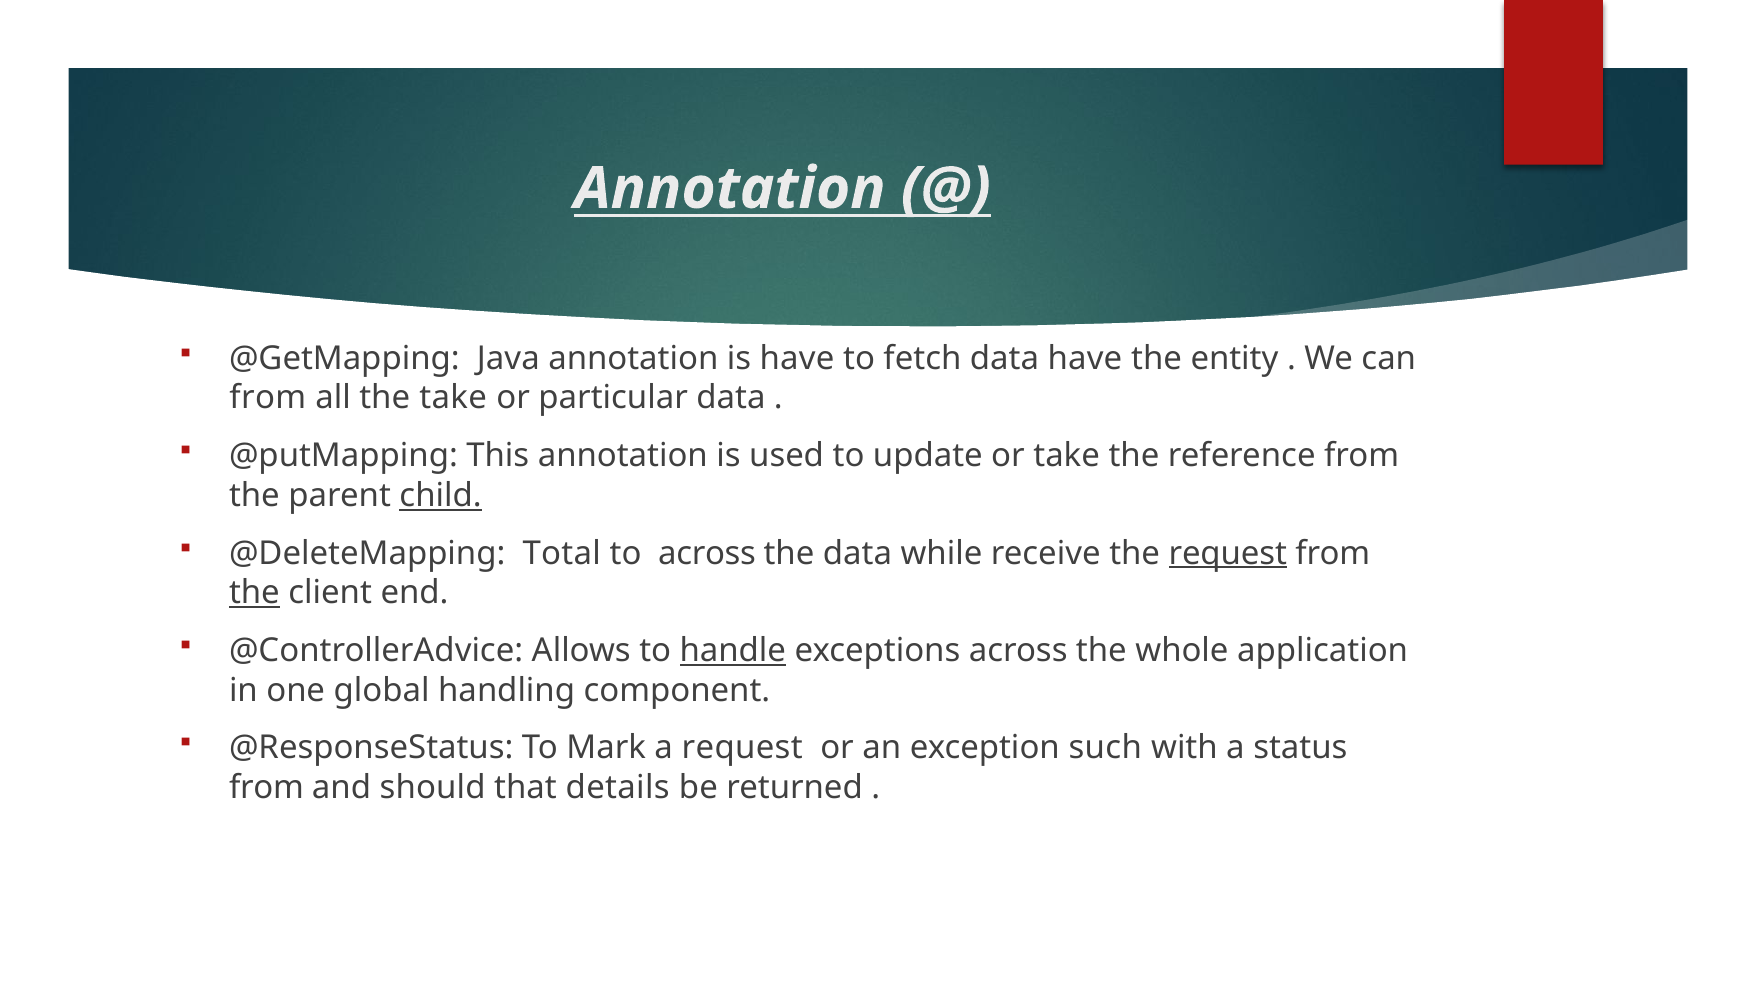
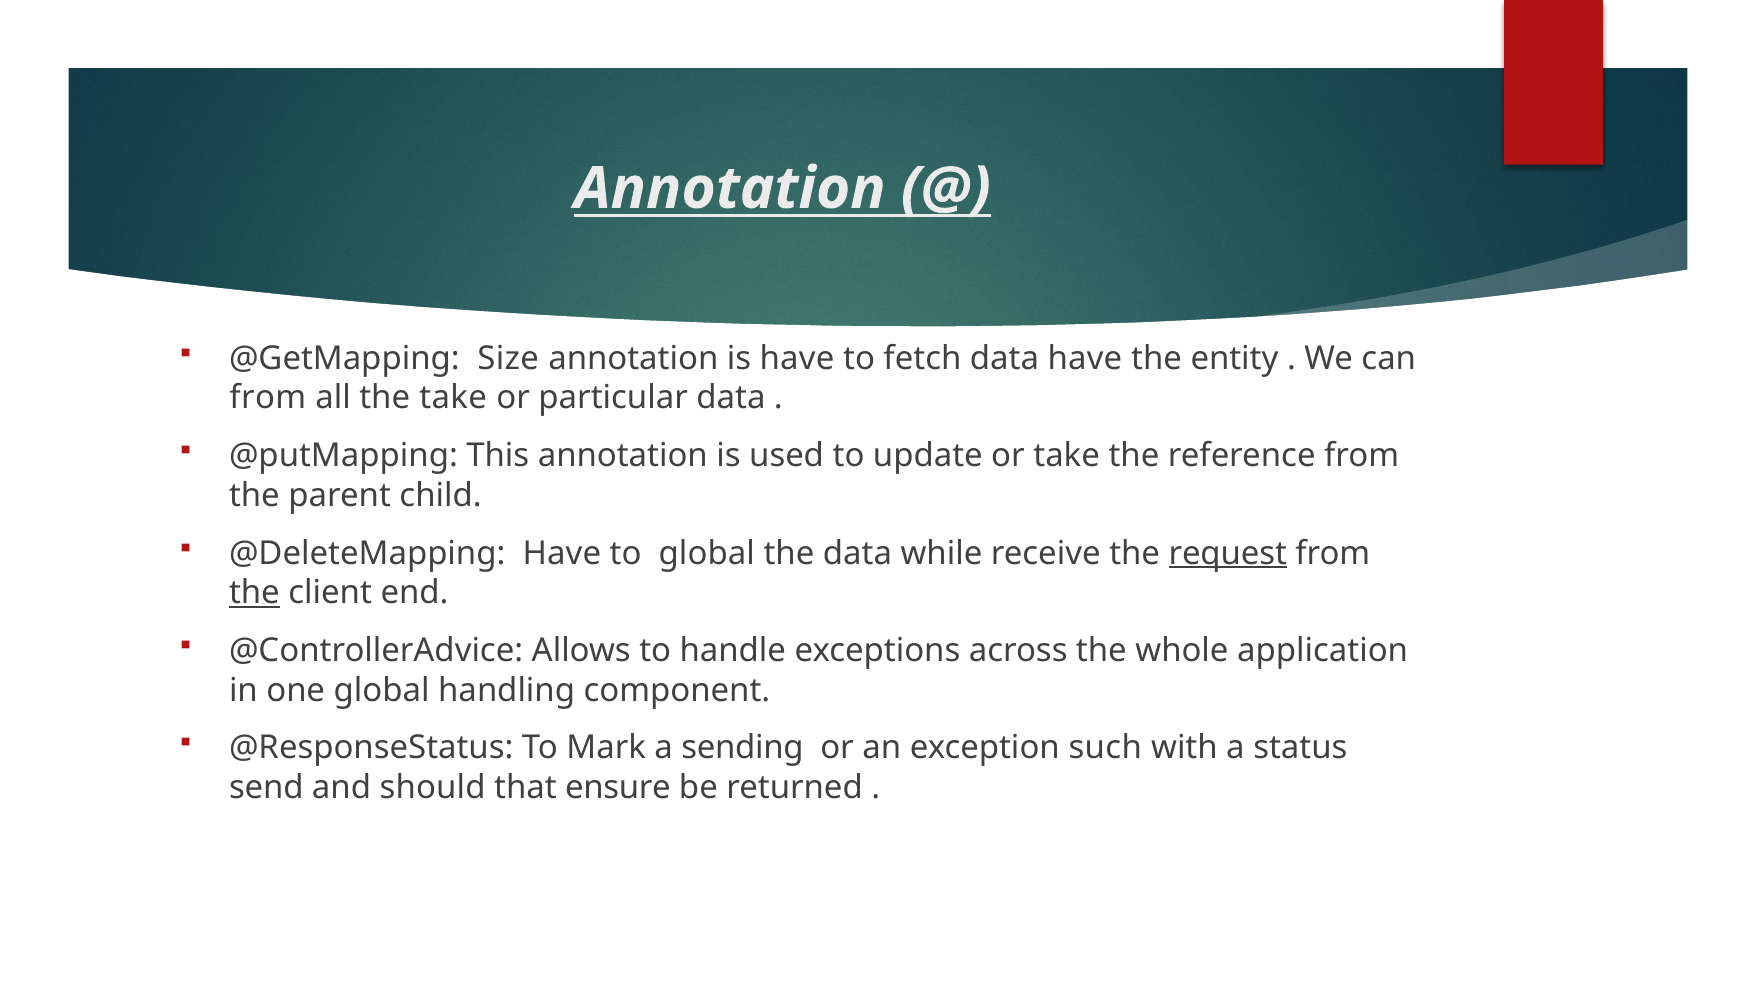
Java: Java -> Size (508, 359)
child underline: present -> none (441, 496)
@DeleteMapping Total: Total -> Have (562, 553)
to across: across -> global (707, 553)
handle underline: present -> none (733, 651)
a request: request -> sending (743, 748)
from: from -> send (266, 788)
details: details -> ensure (618, 788)
